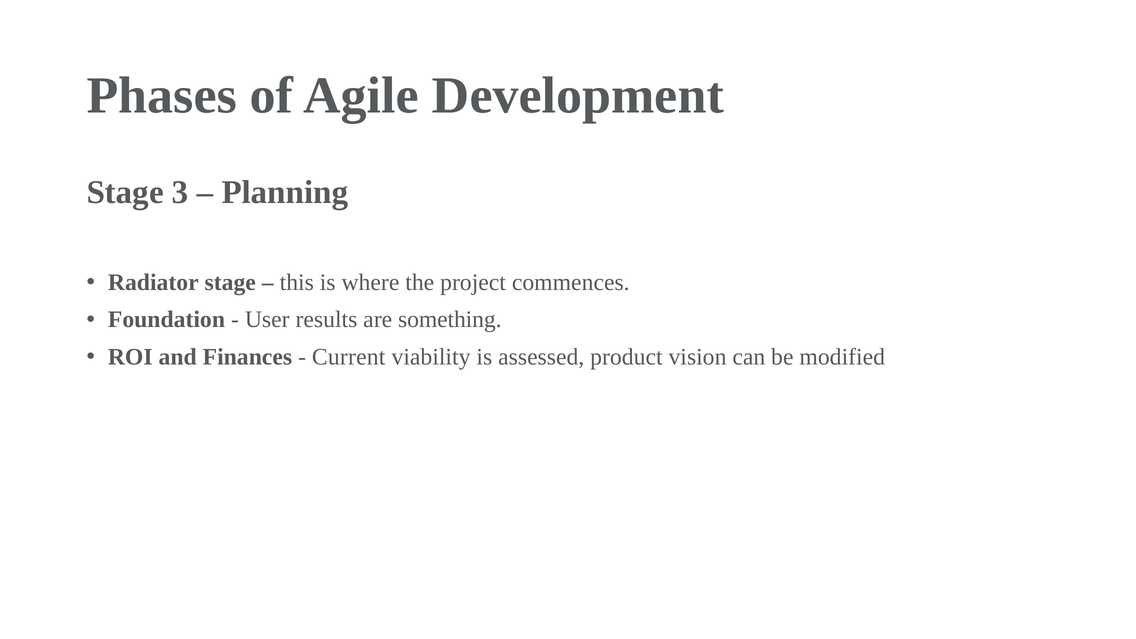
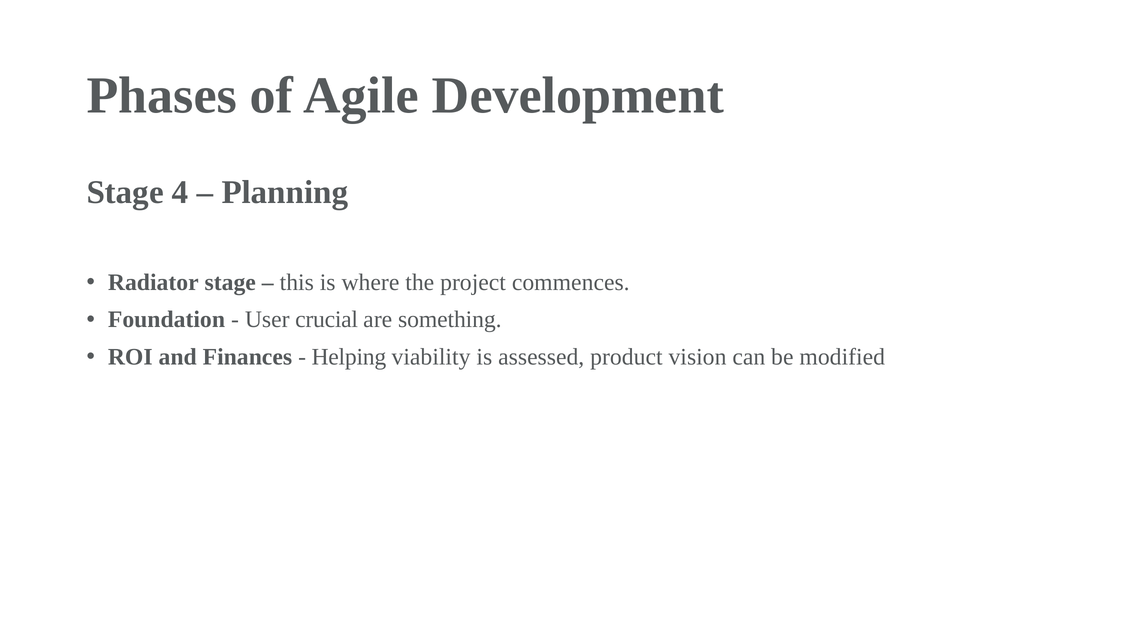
3: 3 -> 4 (180, 192)
results: results -> crucial (327, 320)
Current: Current -> Helping (349, 357)
